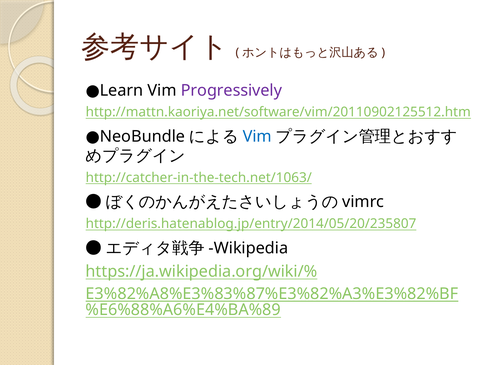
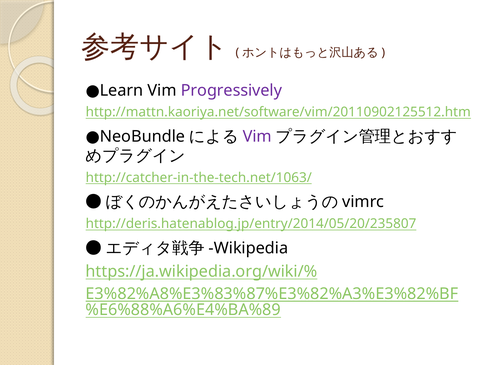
Vim colour: blue -> purple (257, 137)
